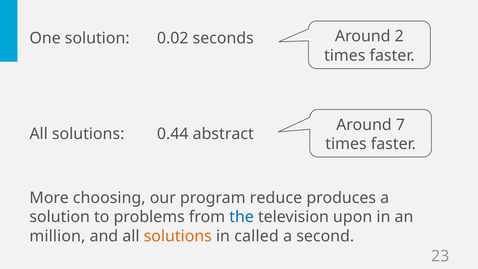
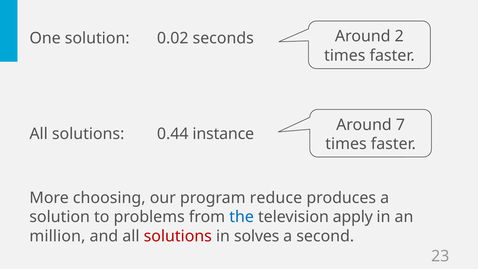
abstract: abstract -> instance (223, 134)
upon: upon -> apply (353, 217)
solutions colour: orange -> red (178, 236)
called: called -> solves (257, 236)
